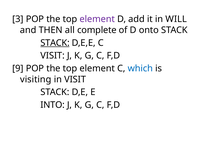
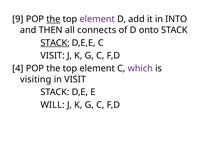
3: 3 -> 9 (18, 19)
the underline: none -> present (53, 19)
WILL: WILL -> INTO (176, 19)
complete: complete -> connects (97, 30)
9: 9 -> 4 (18, 68)
which colour: blue -> purple (140, 68)
INTO: INTO -> WILL (53, 105)
